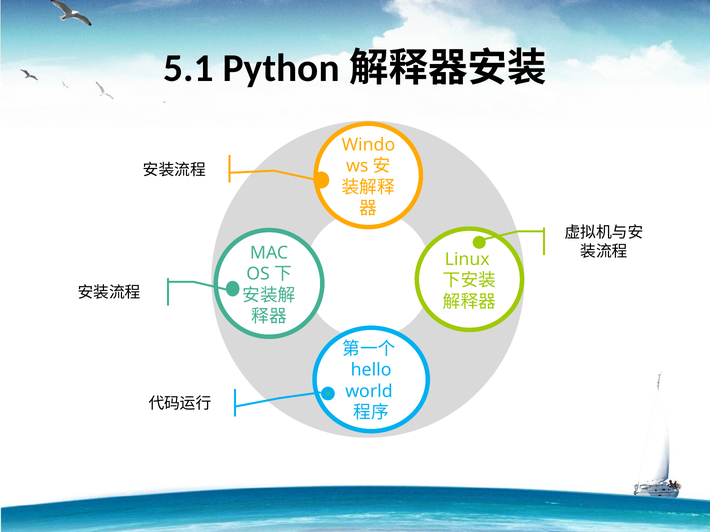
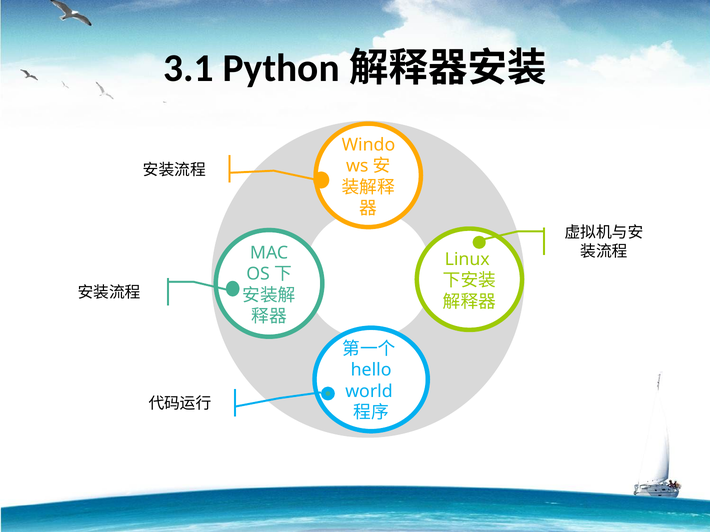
5.1: 5.1 -> 3.1 (189, 68)
